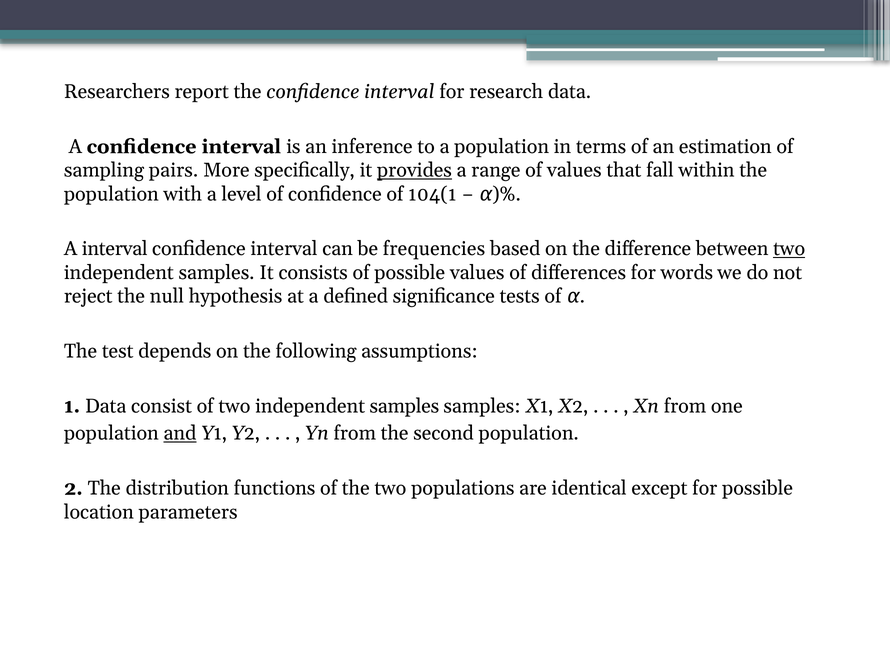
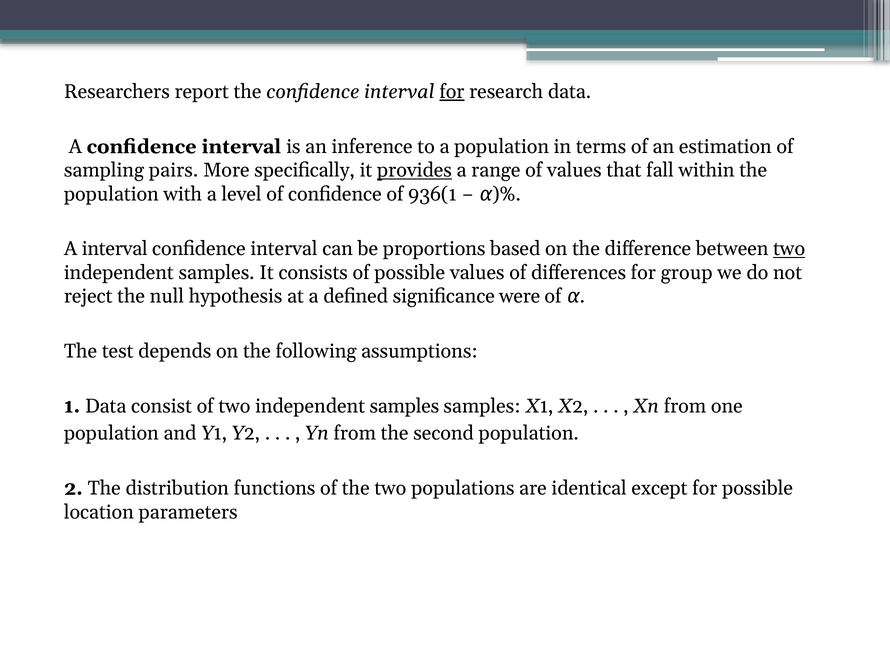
for underline: none -> present (452, 92)
104(1: 104(1 -> 936(1 (432, 194)
frequencies: frequencies -> proportions (434, 249)
words: words -> group (687, 272)
tests: tests -> were (520, 296)
and underline: present -> none (180, 433)
